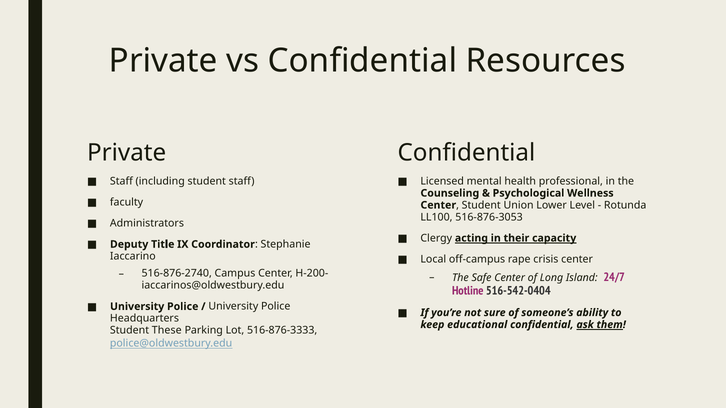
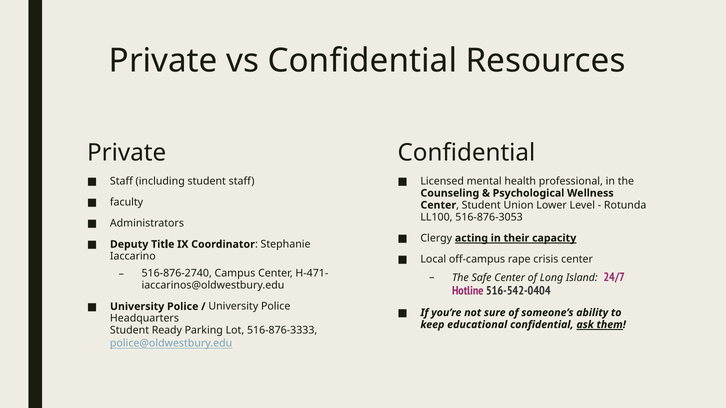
H-200-: H-200- -> H-471- (312, 274)
These: These -> Ready (167, 331)
